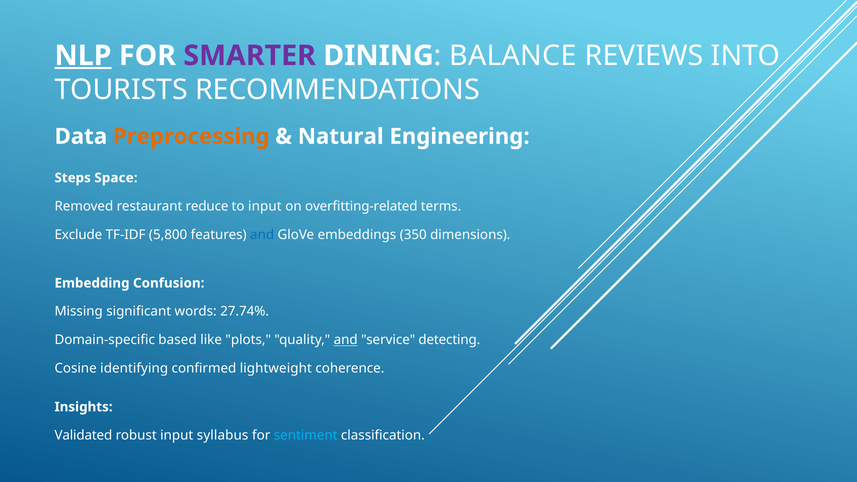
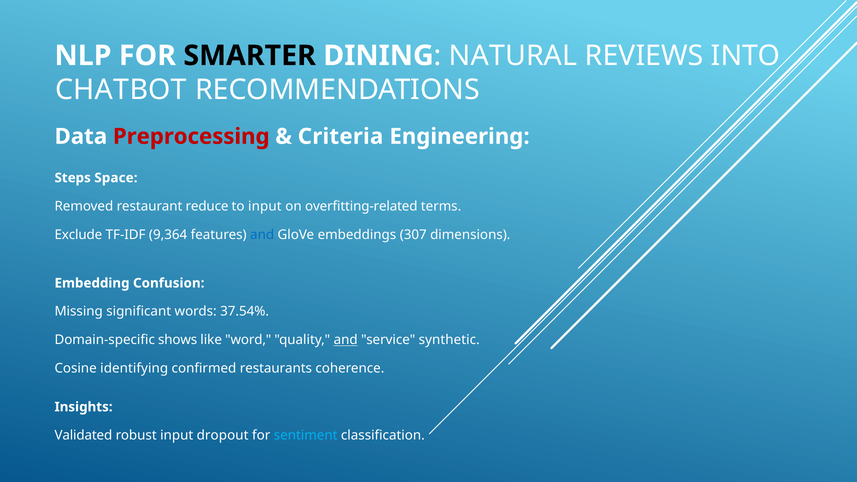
NLP underline: present -> none (83, 56)
SMARTER colour: purple -> black (250, 56)
BALANCE: BALANCE -> NATURAL (513, 56)
TOURISTS: TOURISTS -> CHATBOT (121, 90)
Preprocessing colour: orange -> red (191, 136)
Natural: Natural -> Criteria (341, 136)
5,800: 5,800 -> 9,364 (168, 235)
350: 350 -> 307 (413, 235)
27.74%: 27.74% -> 37.54% (245, 312)
based: based -> shows (178, 340)
plots: plots -> word (248, 340)
detecting: detecting -> synthetic (449, 340)
lightweight: lightweight -> restaurants (276, 369)
syllabus: syllabus -> dropout (223, 435)
